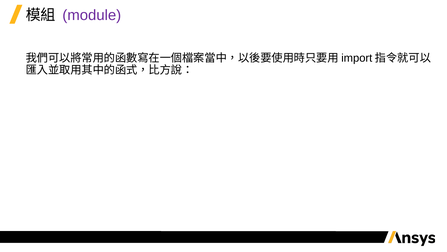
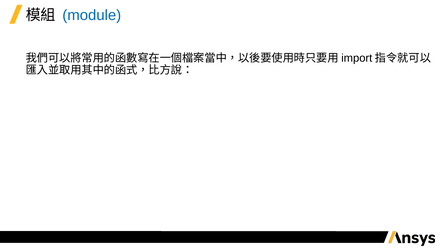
module colour: purple -> blue (92, 15)
